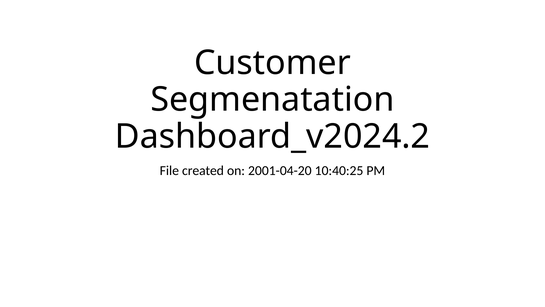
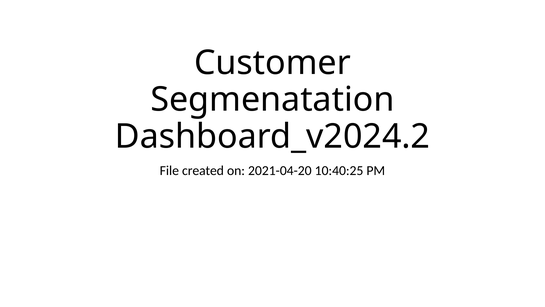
2001-04-20: 2001-04-20 -> 2021-04-20 (280, 170)
